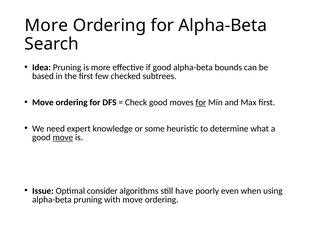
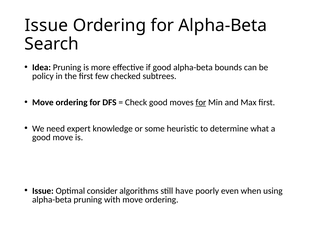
More: More -> Issue (46, 25)
based: based -> policy (43, 76)
move underline: present -> none (63, 138)
